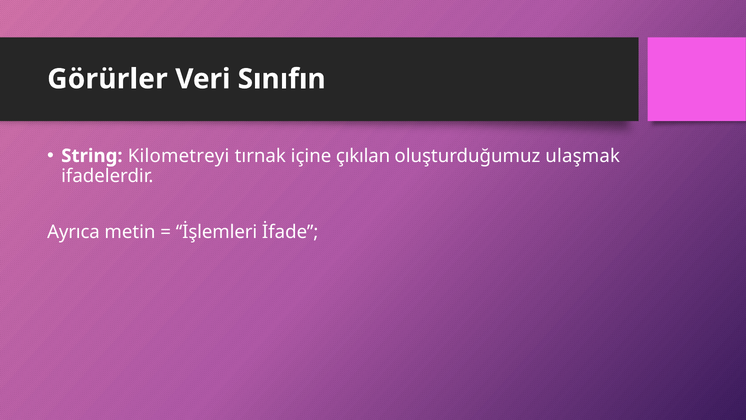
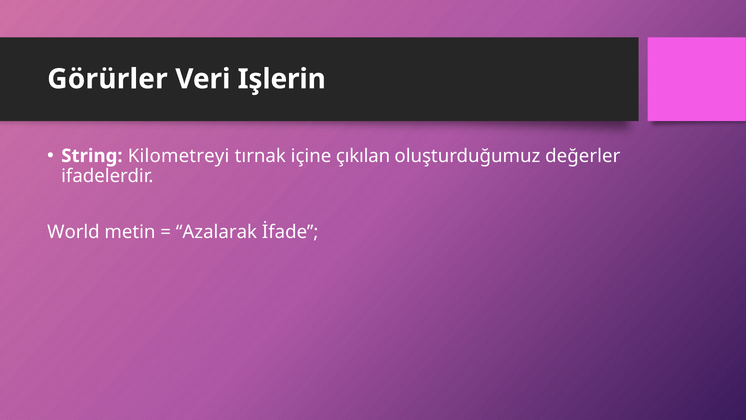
Sınıfın: Sınıfın -> Işlerin (282, 79)
ulaşmak: ulaşmak -> değerler (583, 156)
Ayrıca: Ayrıca -> World (73, 232)
İşlemleri: İşlemleri -> Azalarak (216, 232)
